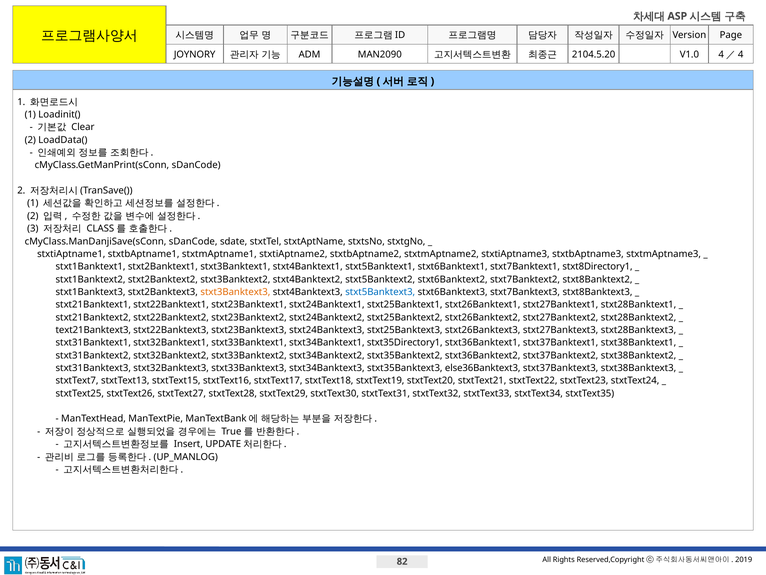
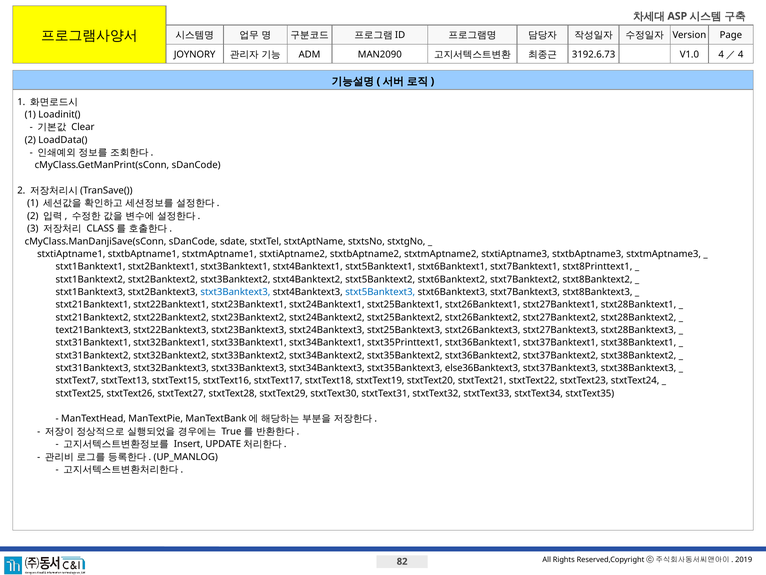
2104.5.20: 2104.5.20 -> 3192.6.73 (594, 54)
stxt8Directory1: stxt8Directory1 -> stxt8Printtext1 (597, 266)
stxt3Banktext3 colour: orange -> blue (235, 292)
stxt35Directory1: stxt35Directory1 -> stxt35Printtext1 (405, 342)
